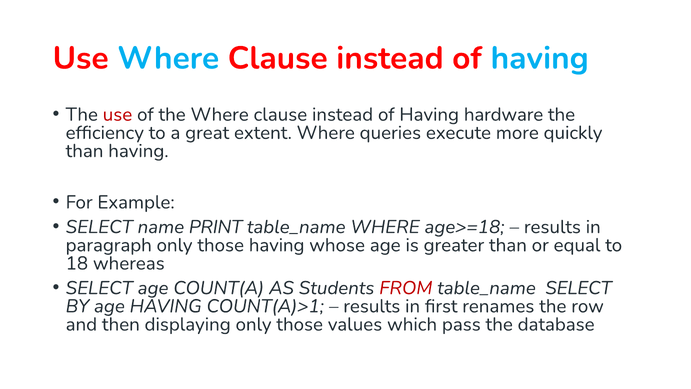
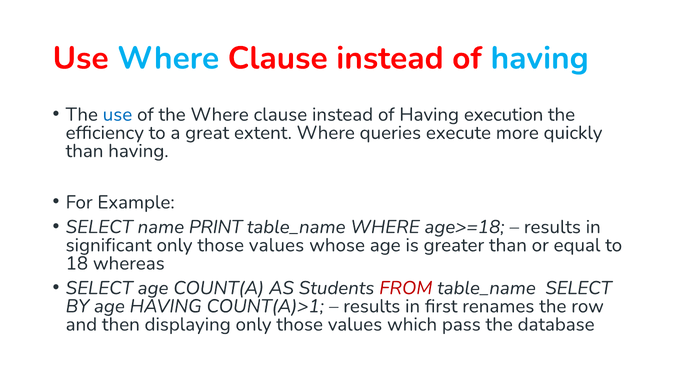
use colour: red -> blue (117, 114)
hardware: hardware -> execution (504, 114)
paragraph: paragraph -> significant (109, 245)
having: having -> values (277, 245)
